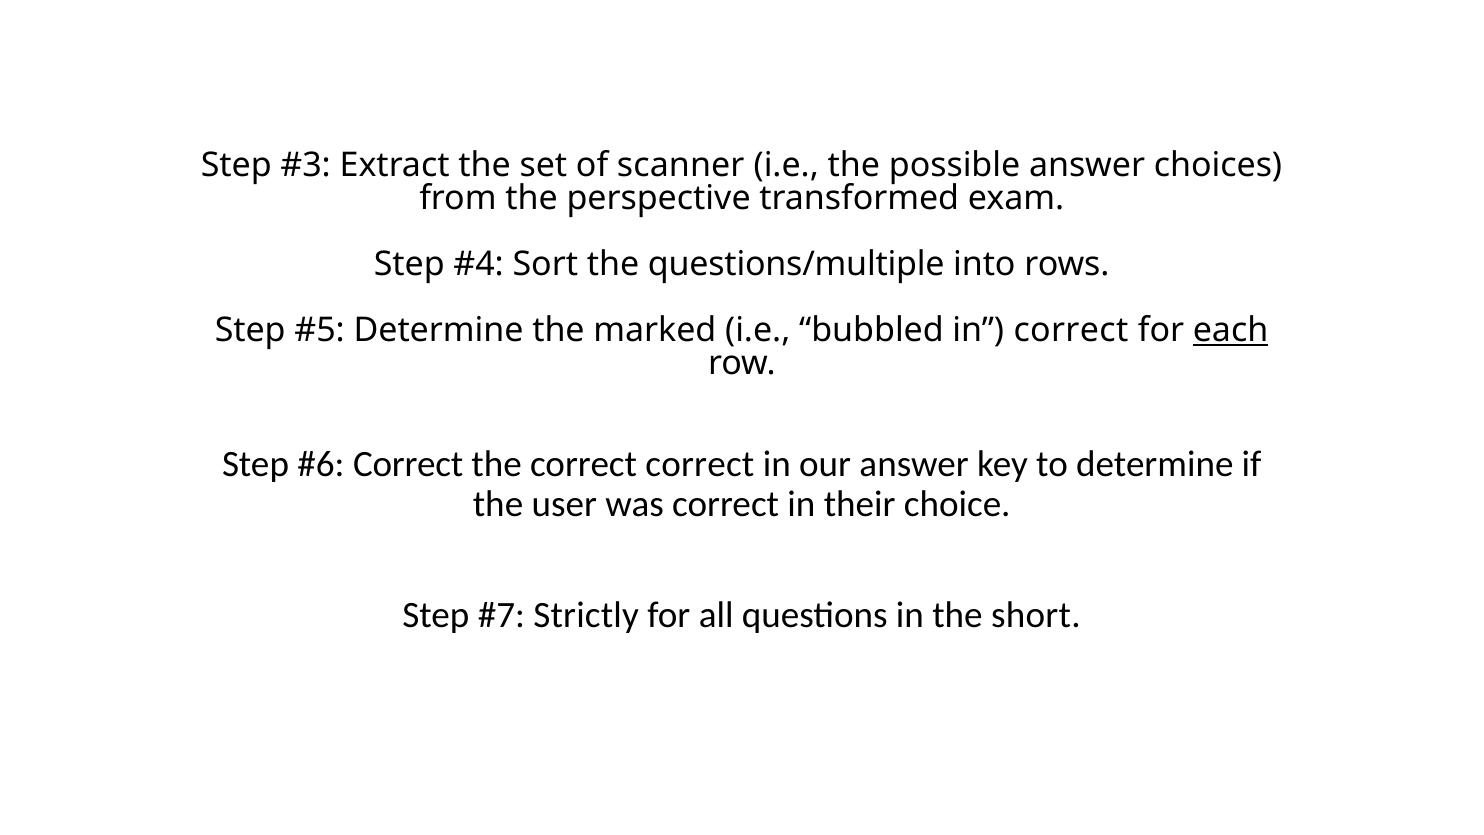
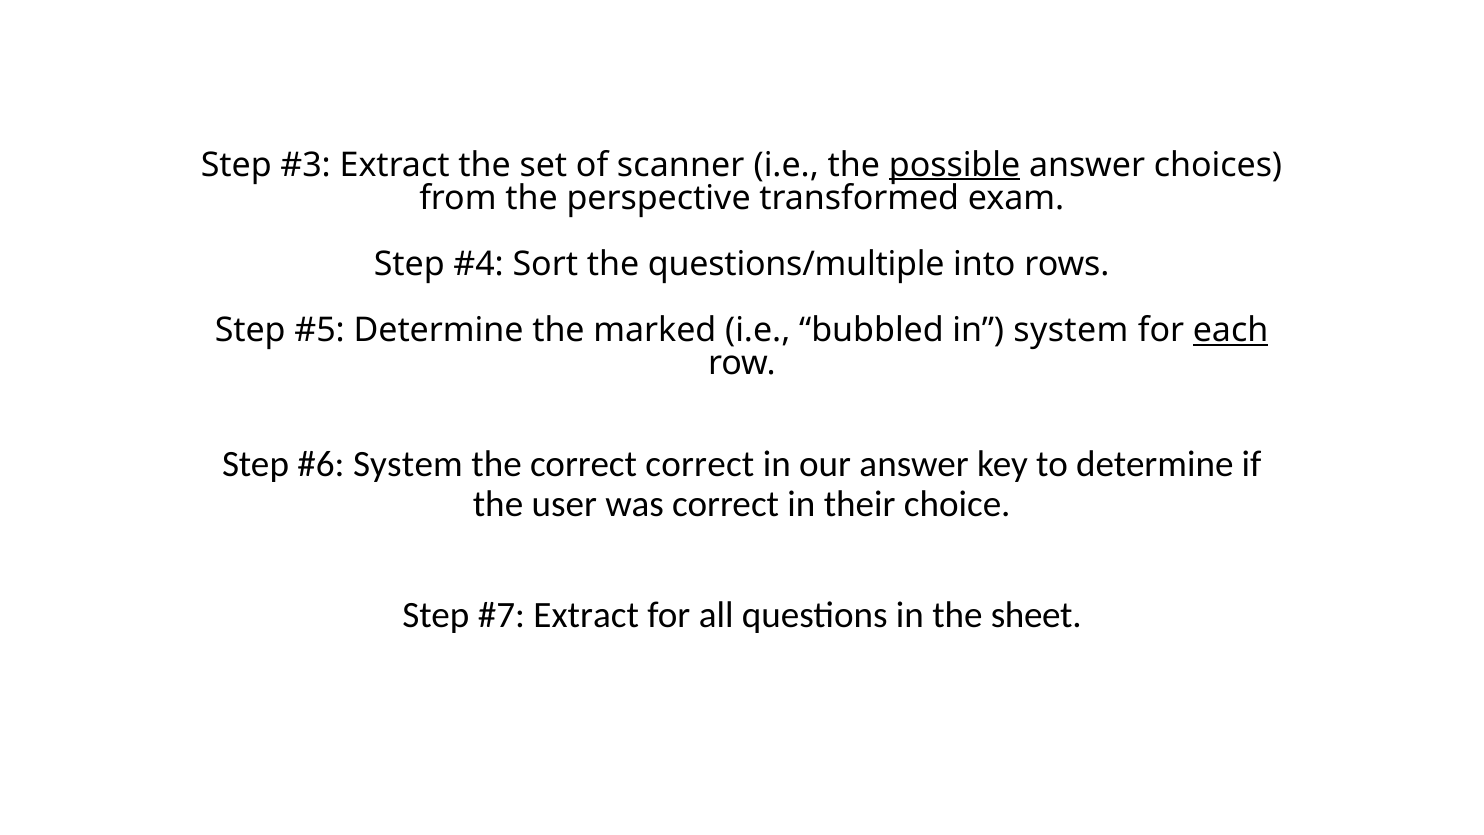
possible underline: none -> present (955, 165)
in correct: correct -> system (1071, 330)
Correct: Correct -> System (408, 464)
Strictly: Strictly -> Extract (586, 615)
short: short -> sheet (1036, 615)
